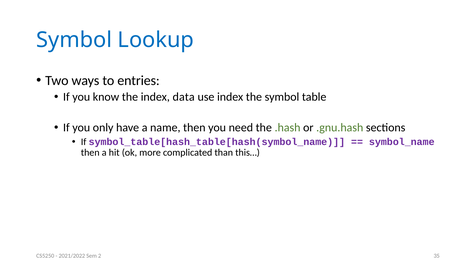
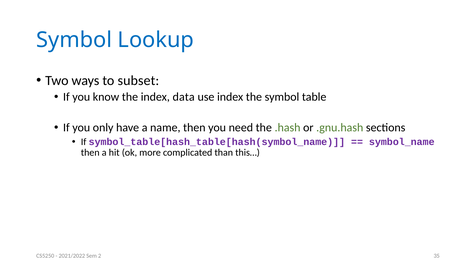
entries: entries -> subset (138, 80)
